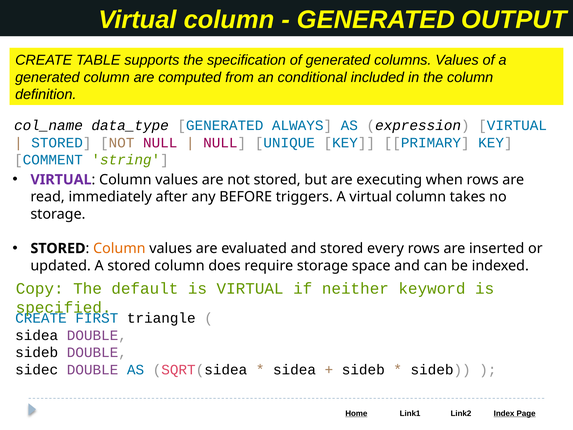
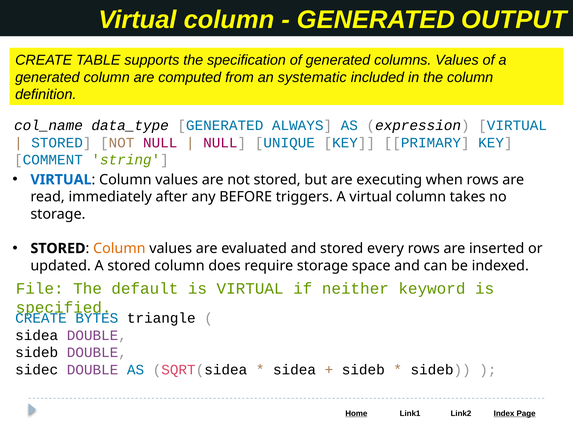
conditional: conditional -> systematic (312, 77)
VIRTUAL colour: purple -> blue (61, 180)
Copy: Copy -> File (40, 288)
FIRST: FIRST -> BYTES (97, 318)
